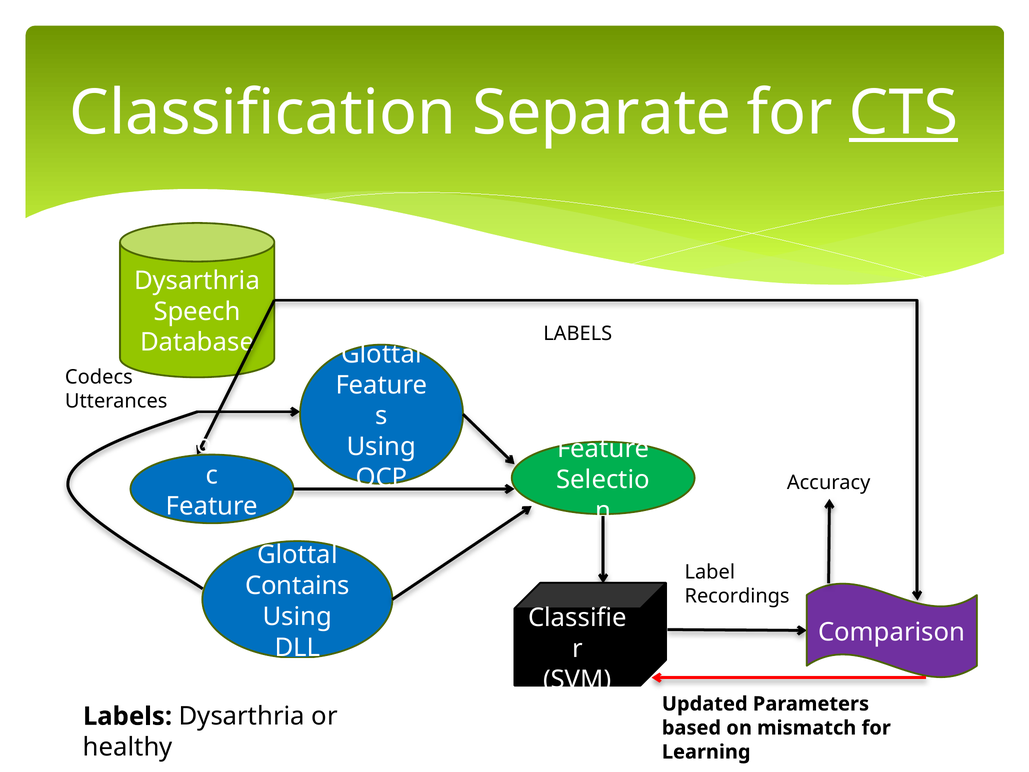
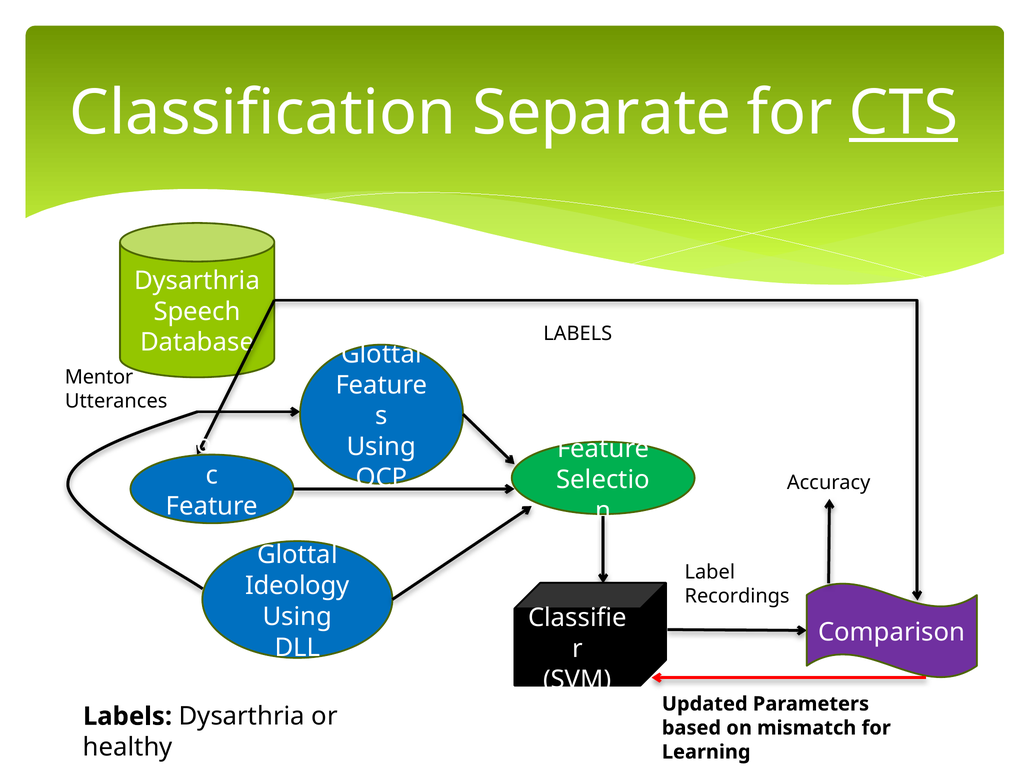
Codecs: Codecs -> Mentor (99, 377)
Contains: Contains -> Ideology (297, 586)
DLL underline: present -> none (297, 647)
